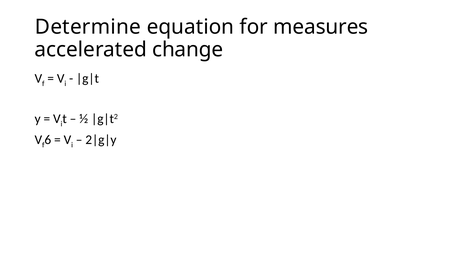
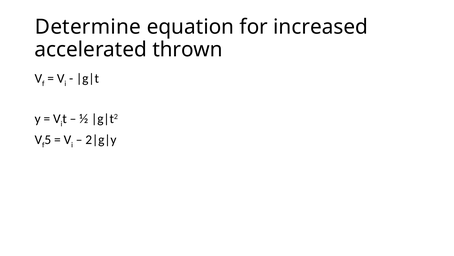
measures: measures -> increased (321, 27)
change: change -> thrown (188, 49)
6: 6 -> 5 (48, 139)
